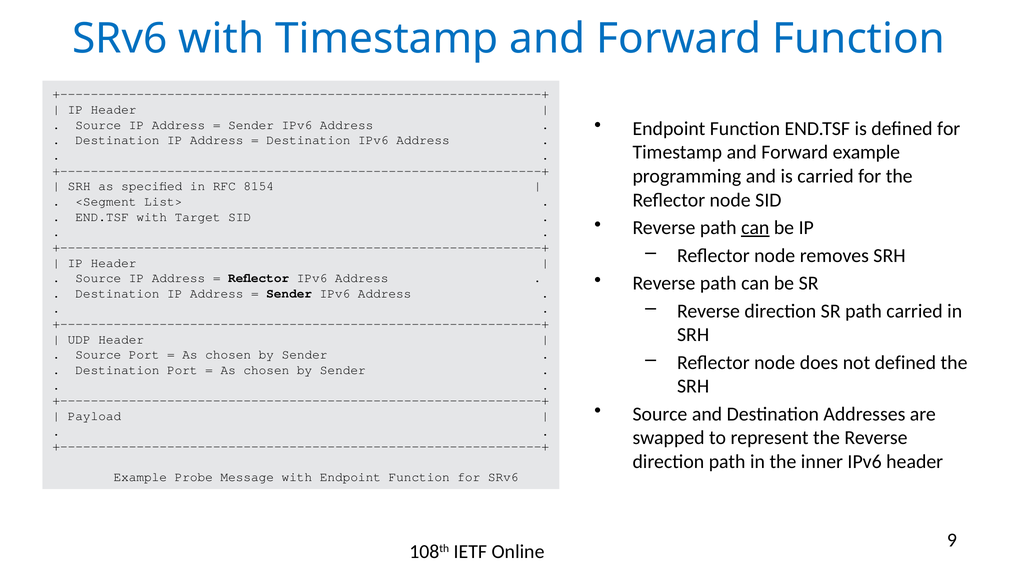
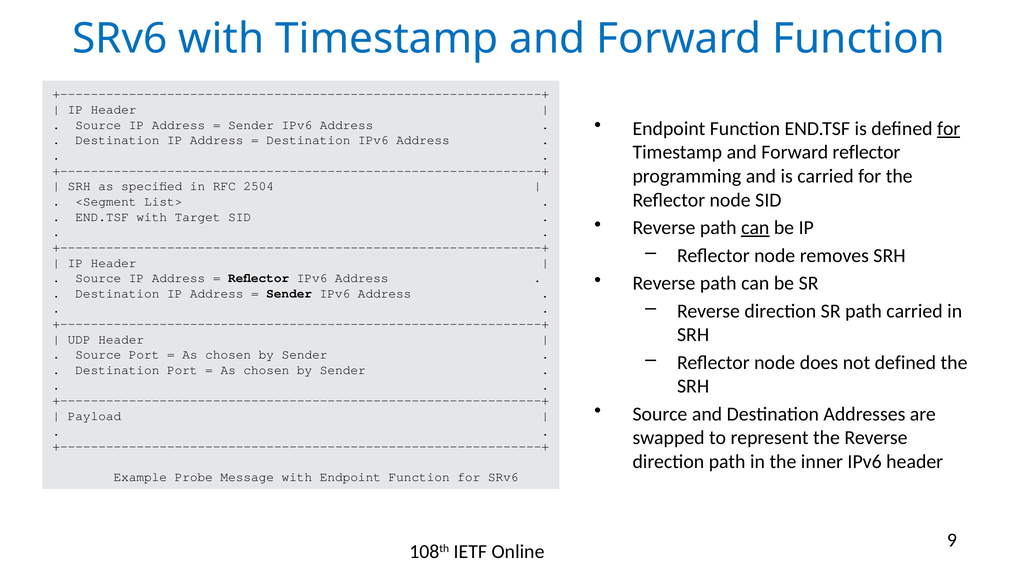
for underline: none -> present (949, 129)
Forward example: example -> reflector (866, 152)
8154: 8154 -> 2504 (259, 186)
